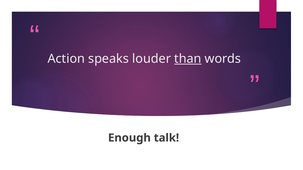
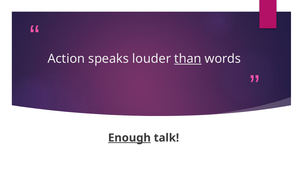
Enough underline: none -> present (129, 138)
